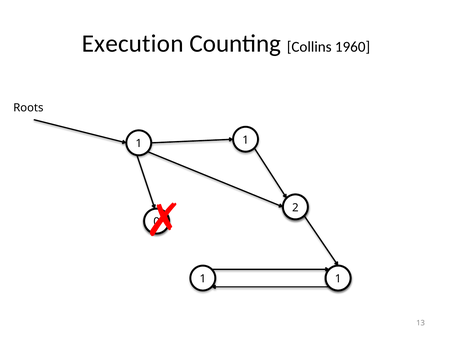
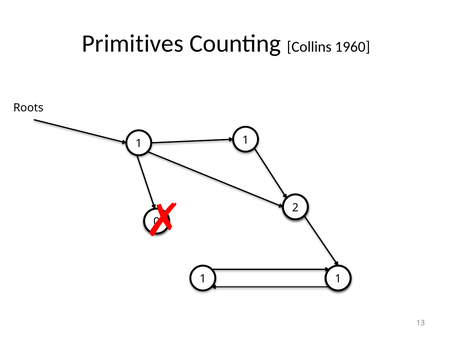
Execution: Execution -> Primitives (133, 44)
